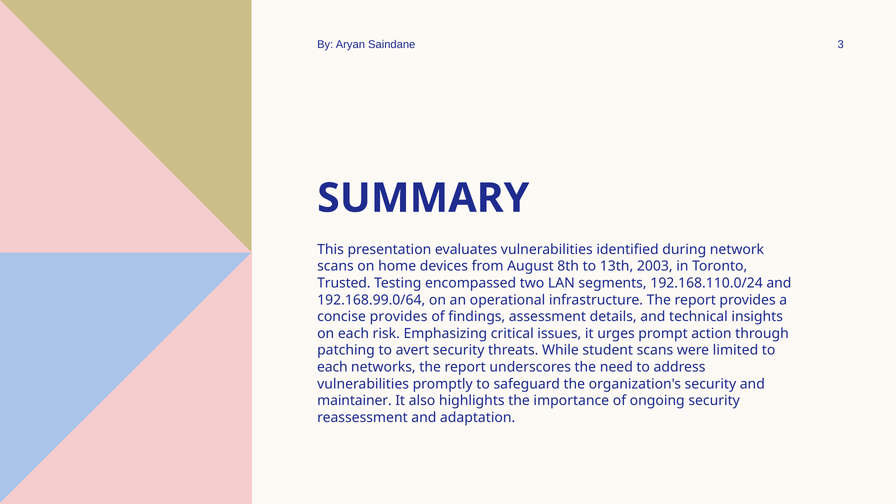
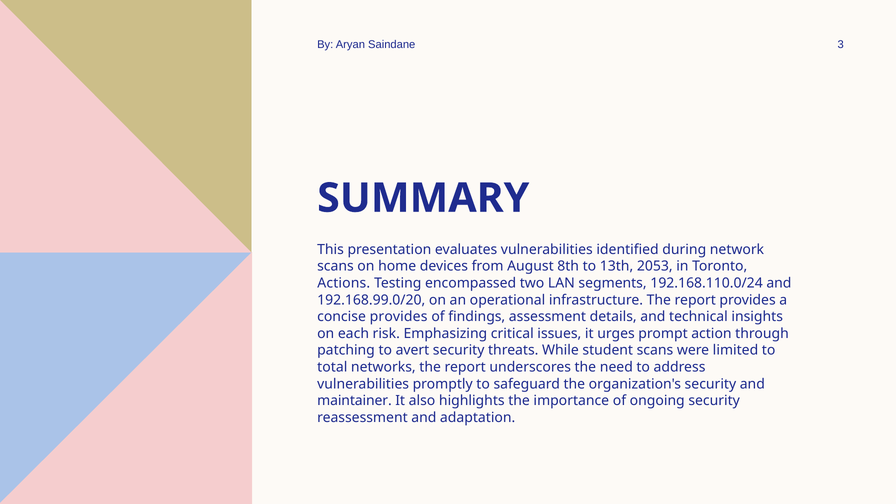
2003: 2003 -> 2053 (655, 266)
Trusted: Trusted -> Actions (344, 283)
192.168.99.0/64: 192.168.99.0/64 -> 192.168.99.0/20 (371, 300)
each: each -> total (332, 367)
